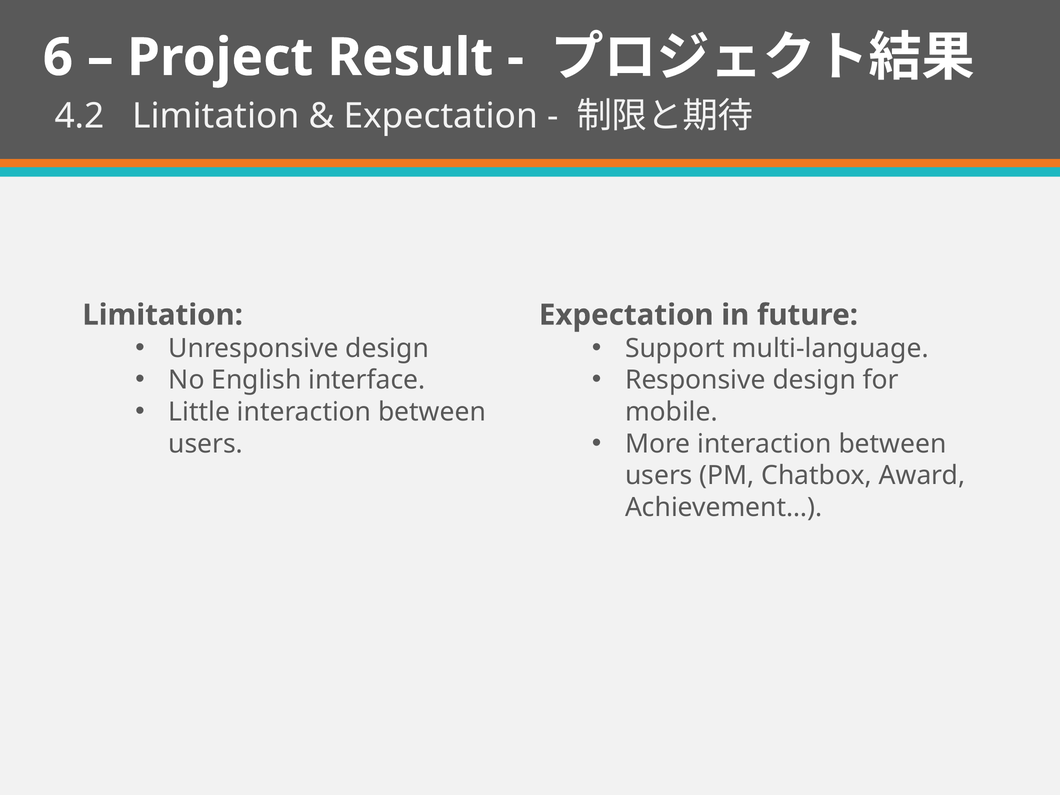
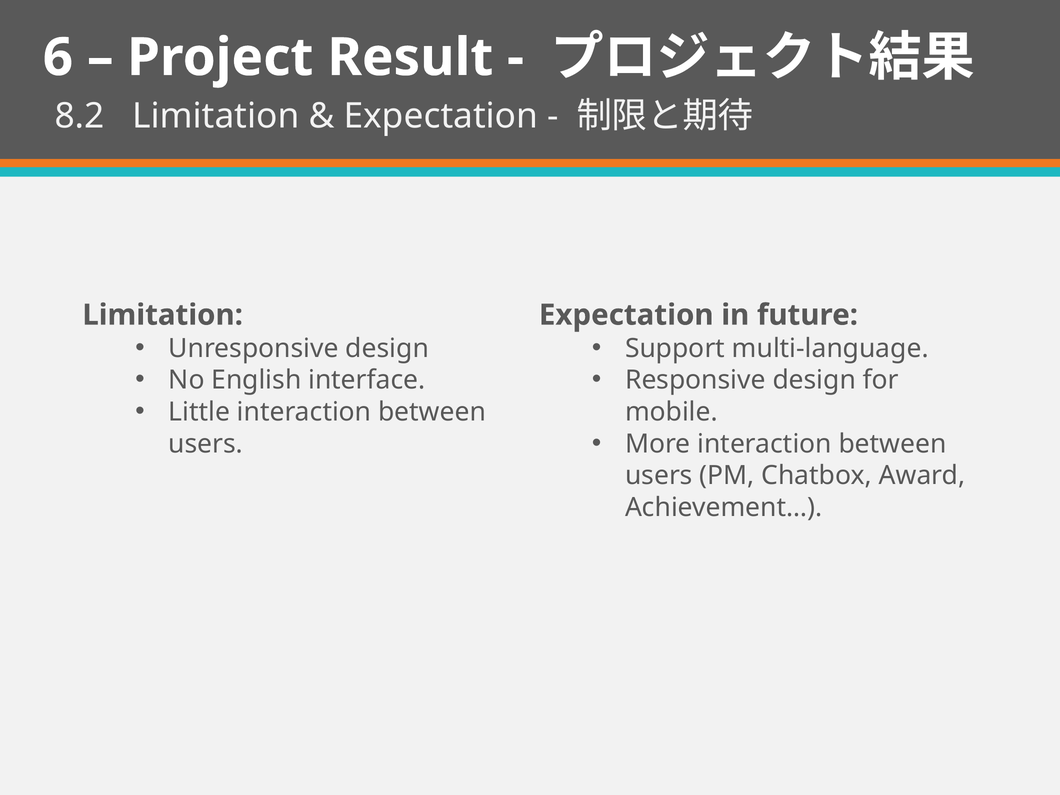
4.2: 4.2 -> 8.2 (80, 116)
